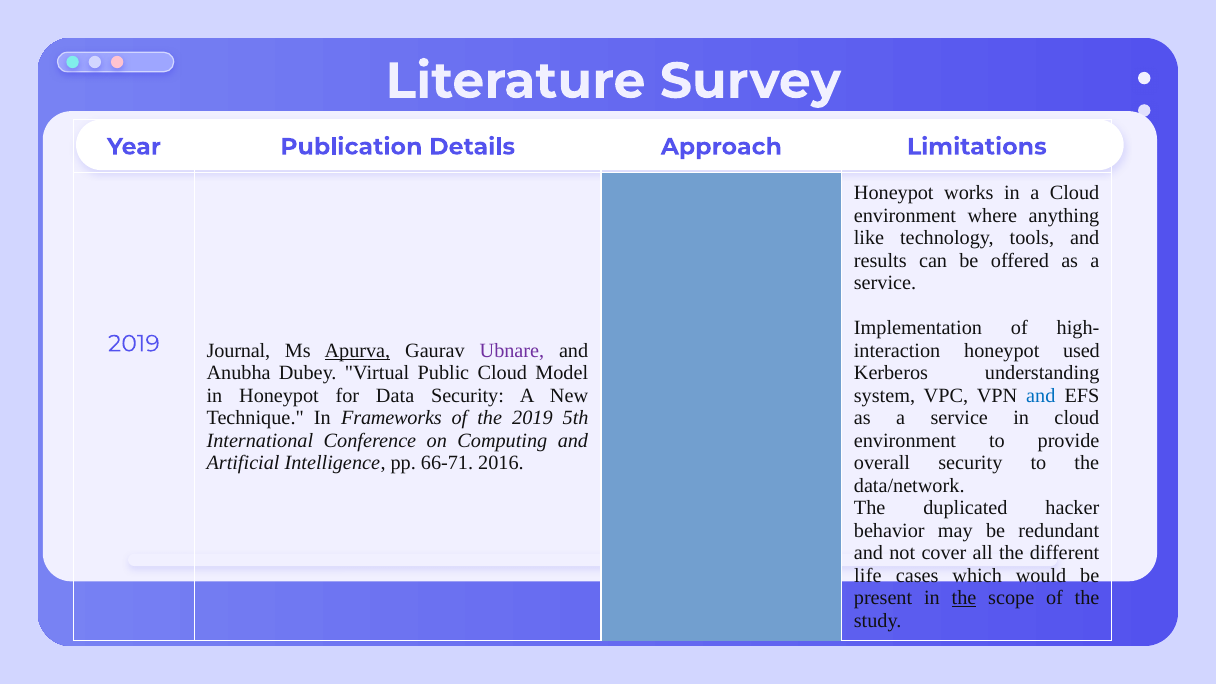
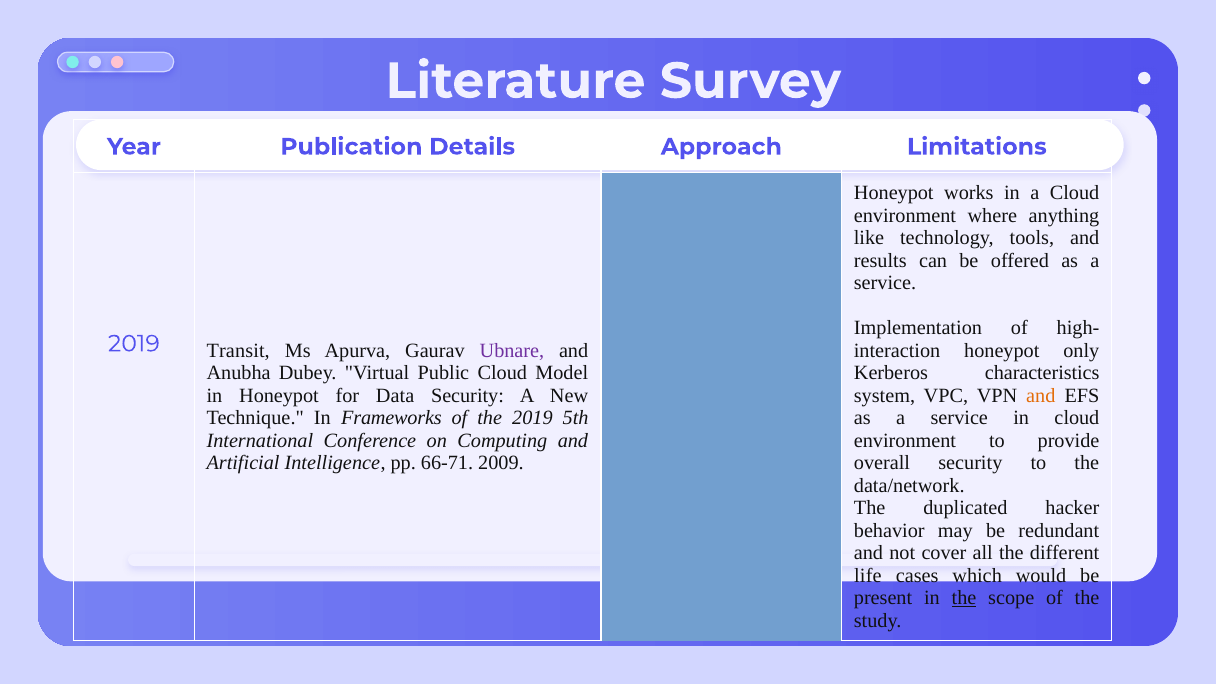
Journal: Journal -> Transit (238, 351)
Apurva underline: present -> none (357, 351)
used: used -> only (1081, 351)
understanding: understanding -> characteristics (1042, 373)
and colour: blue -> orange (1041, 396)
2016: 2016 -> 2009 (501, 463)
